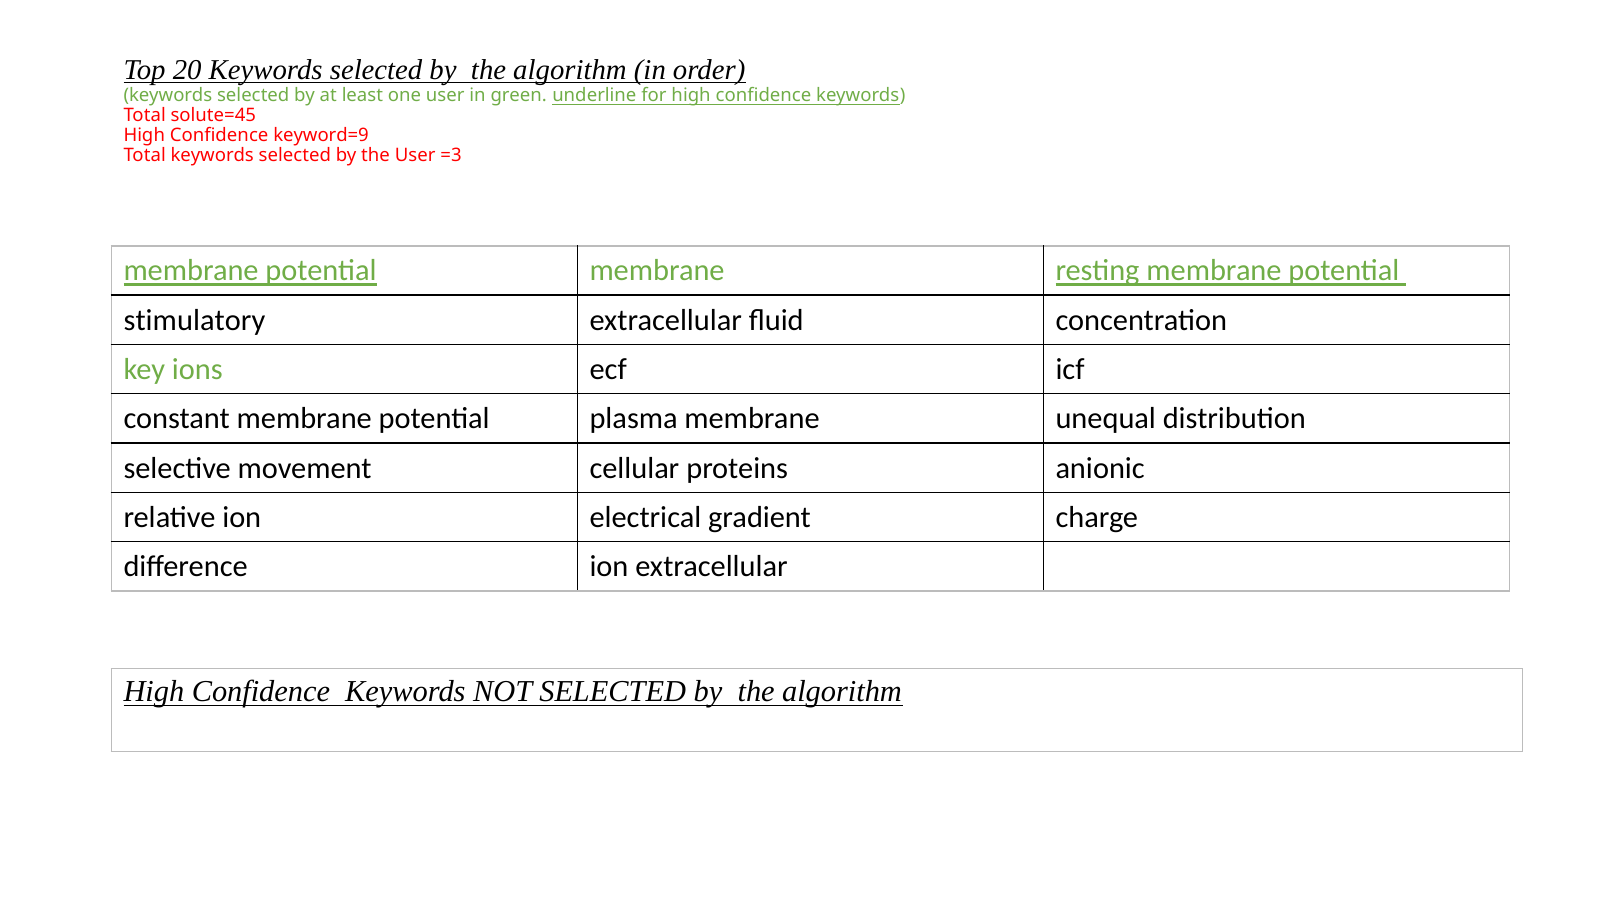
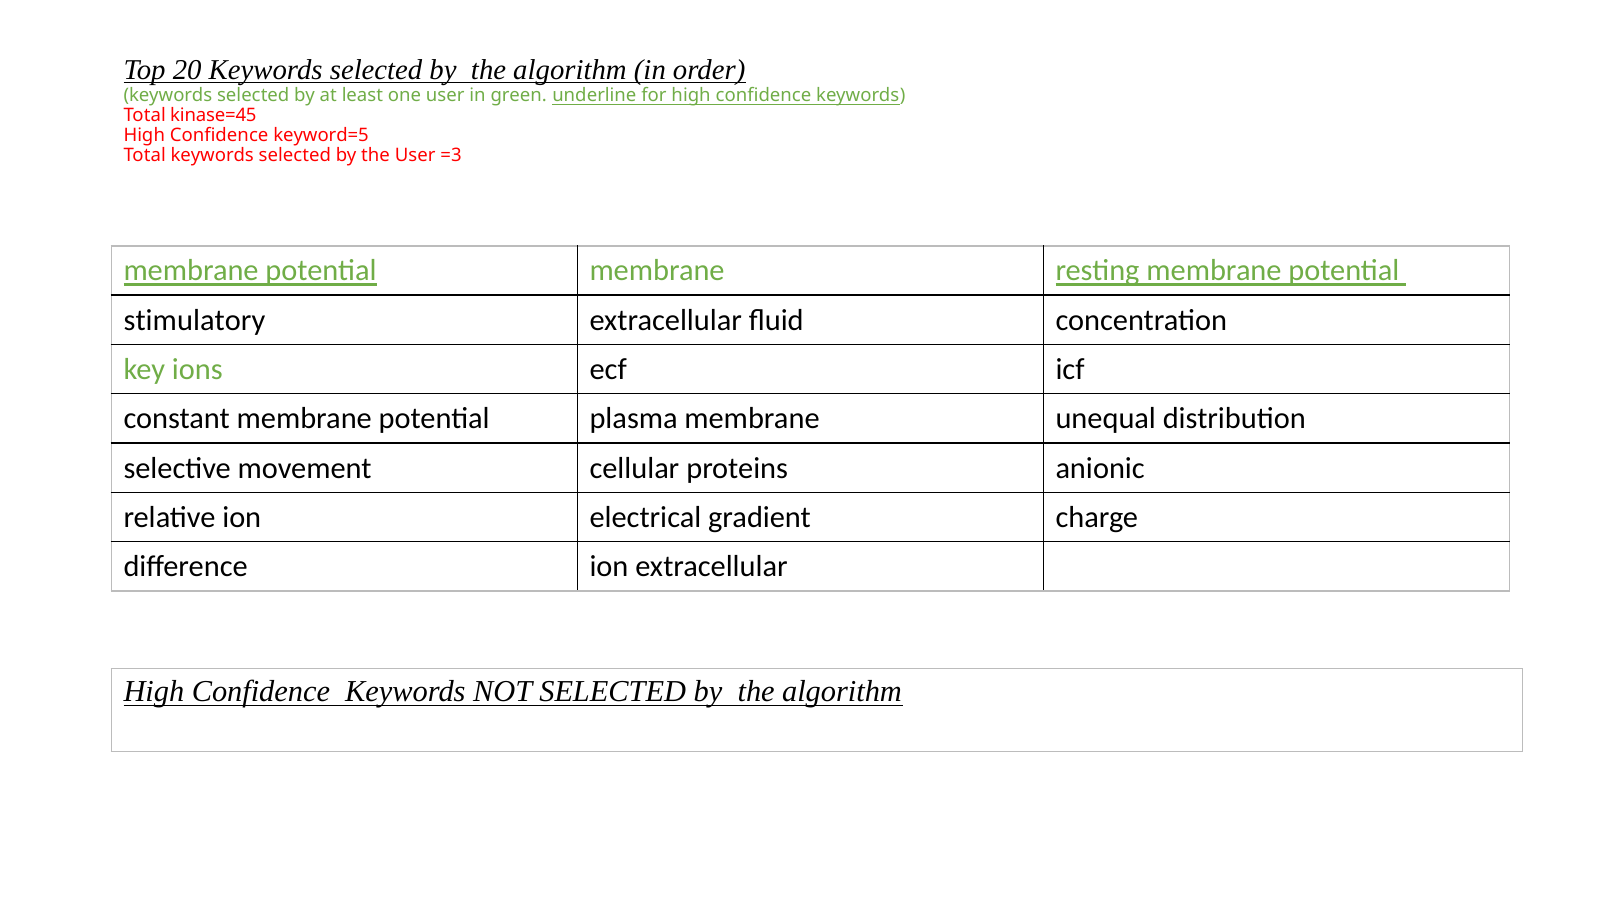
solute=45: solute=45 -> kinase=45 (213, 116)
keyword=9: keyword=9 -> keyword=5 (321, 136)
